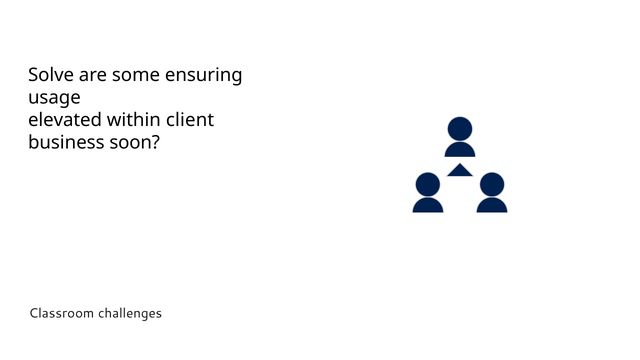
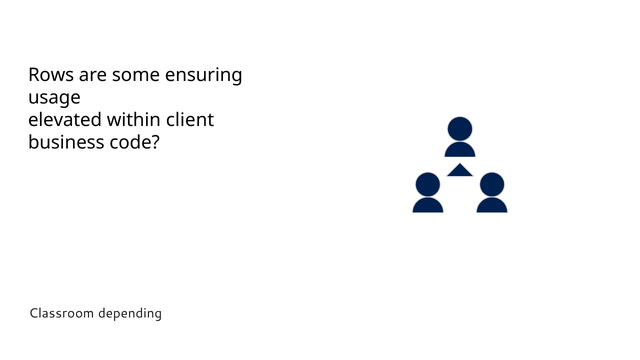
Solve: Solve -> Rows (51, 75)
soon: soon -> code (135, 142)
challenges: challenges -> depending (130, 314)
